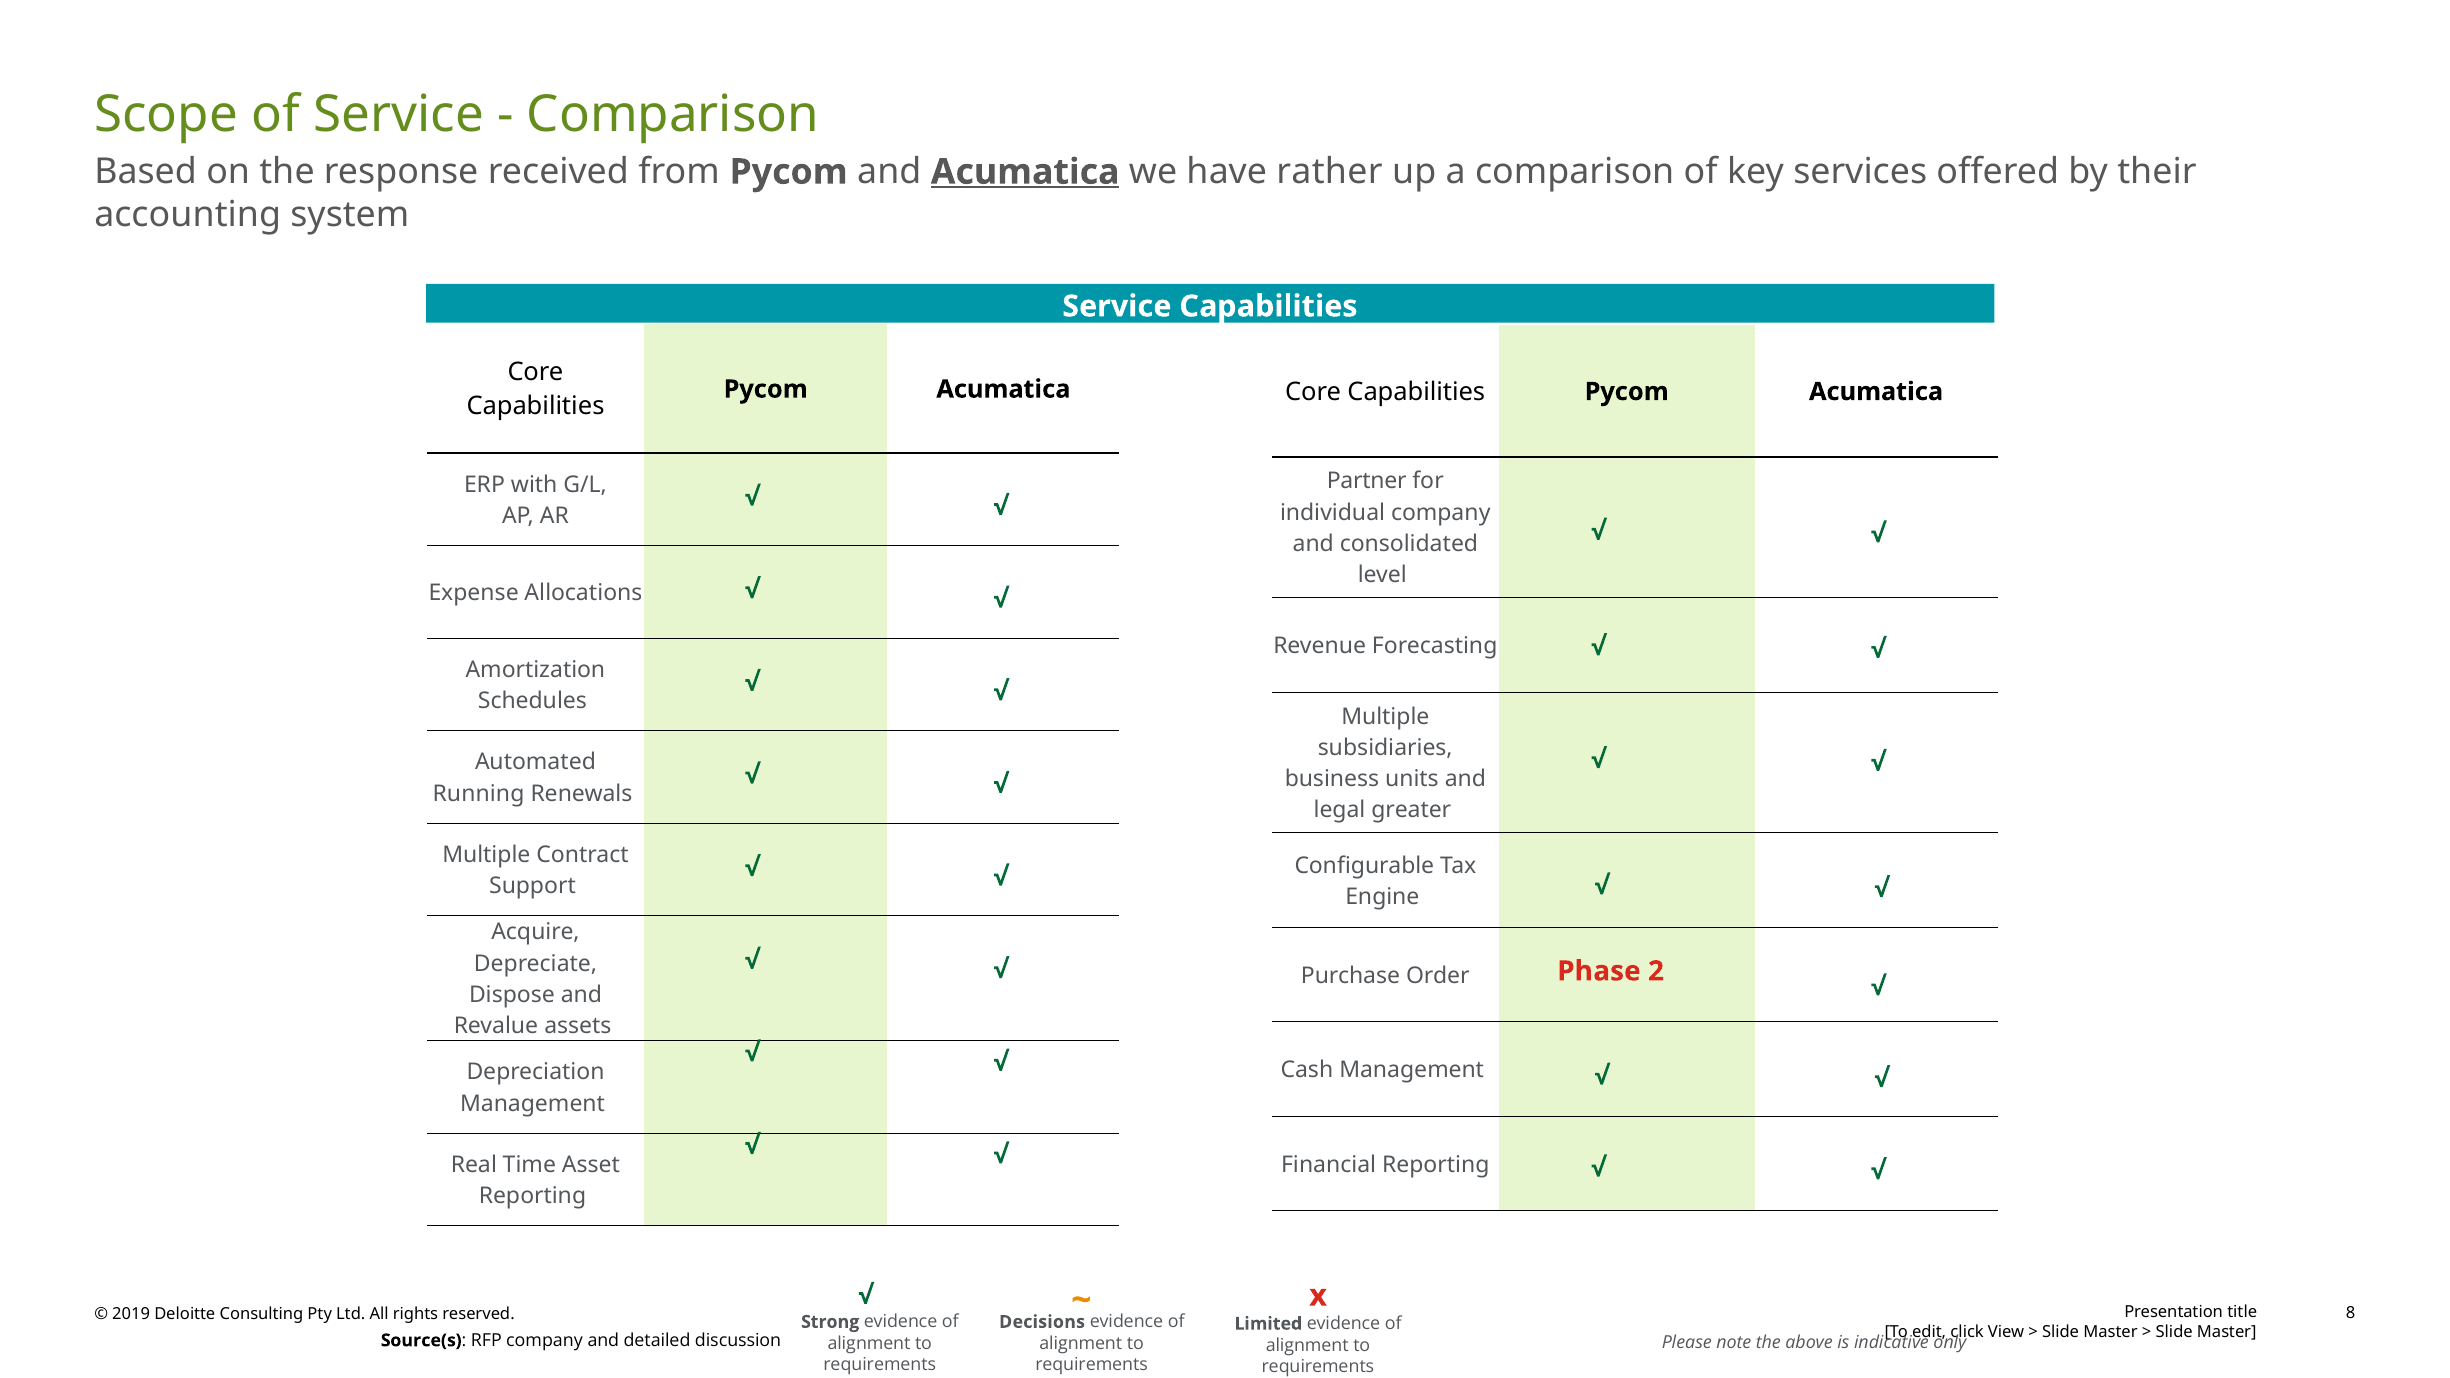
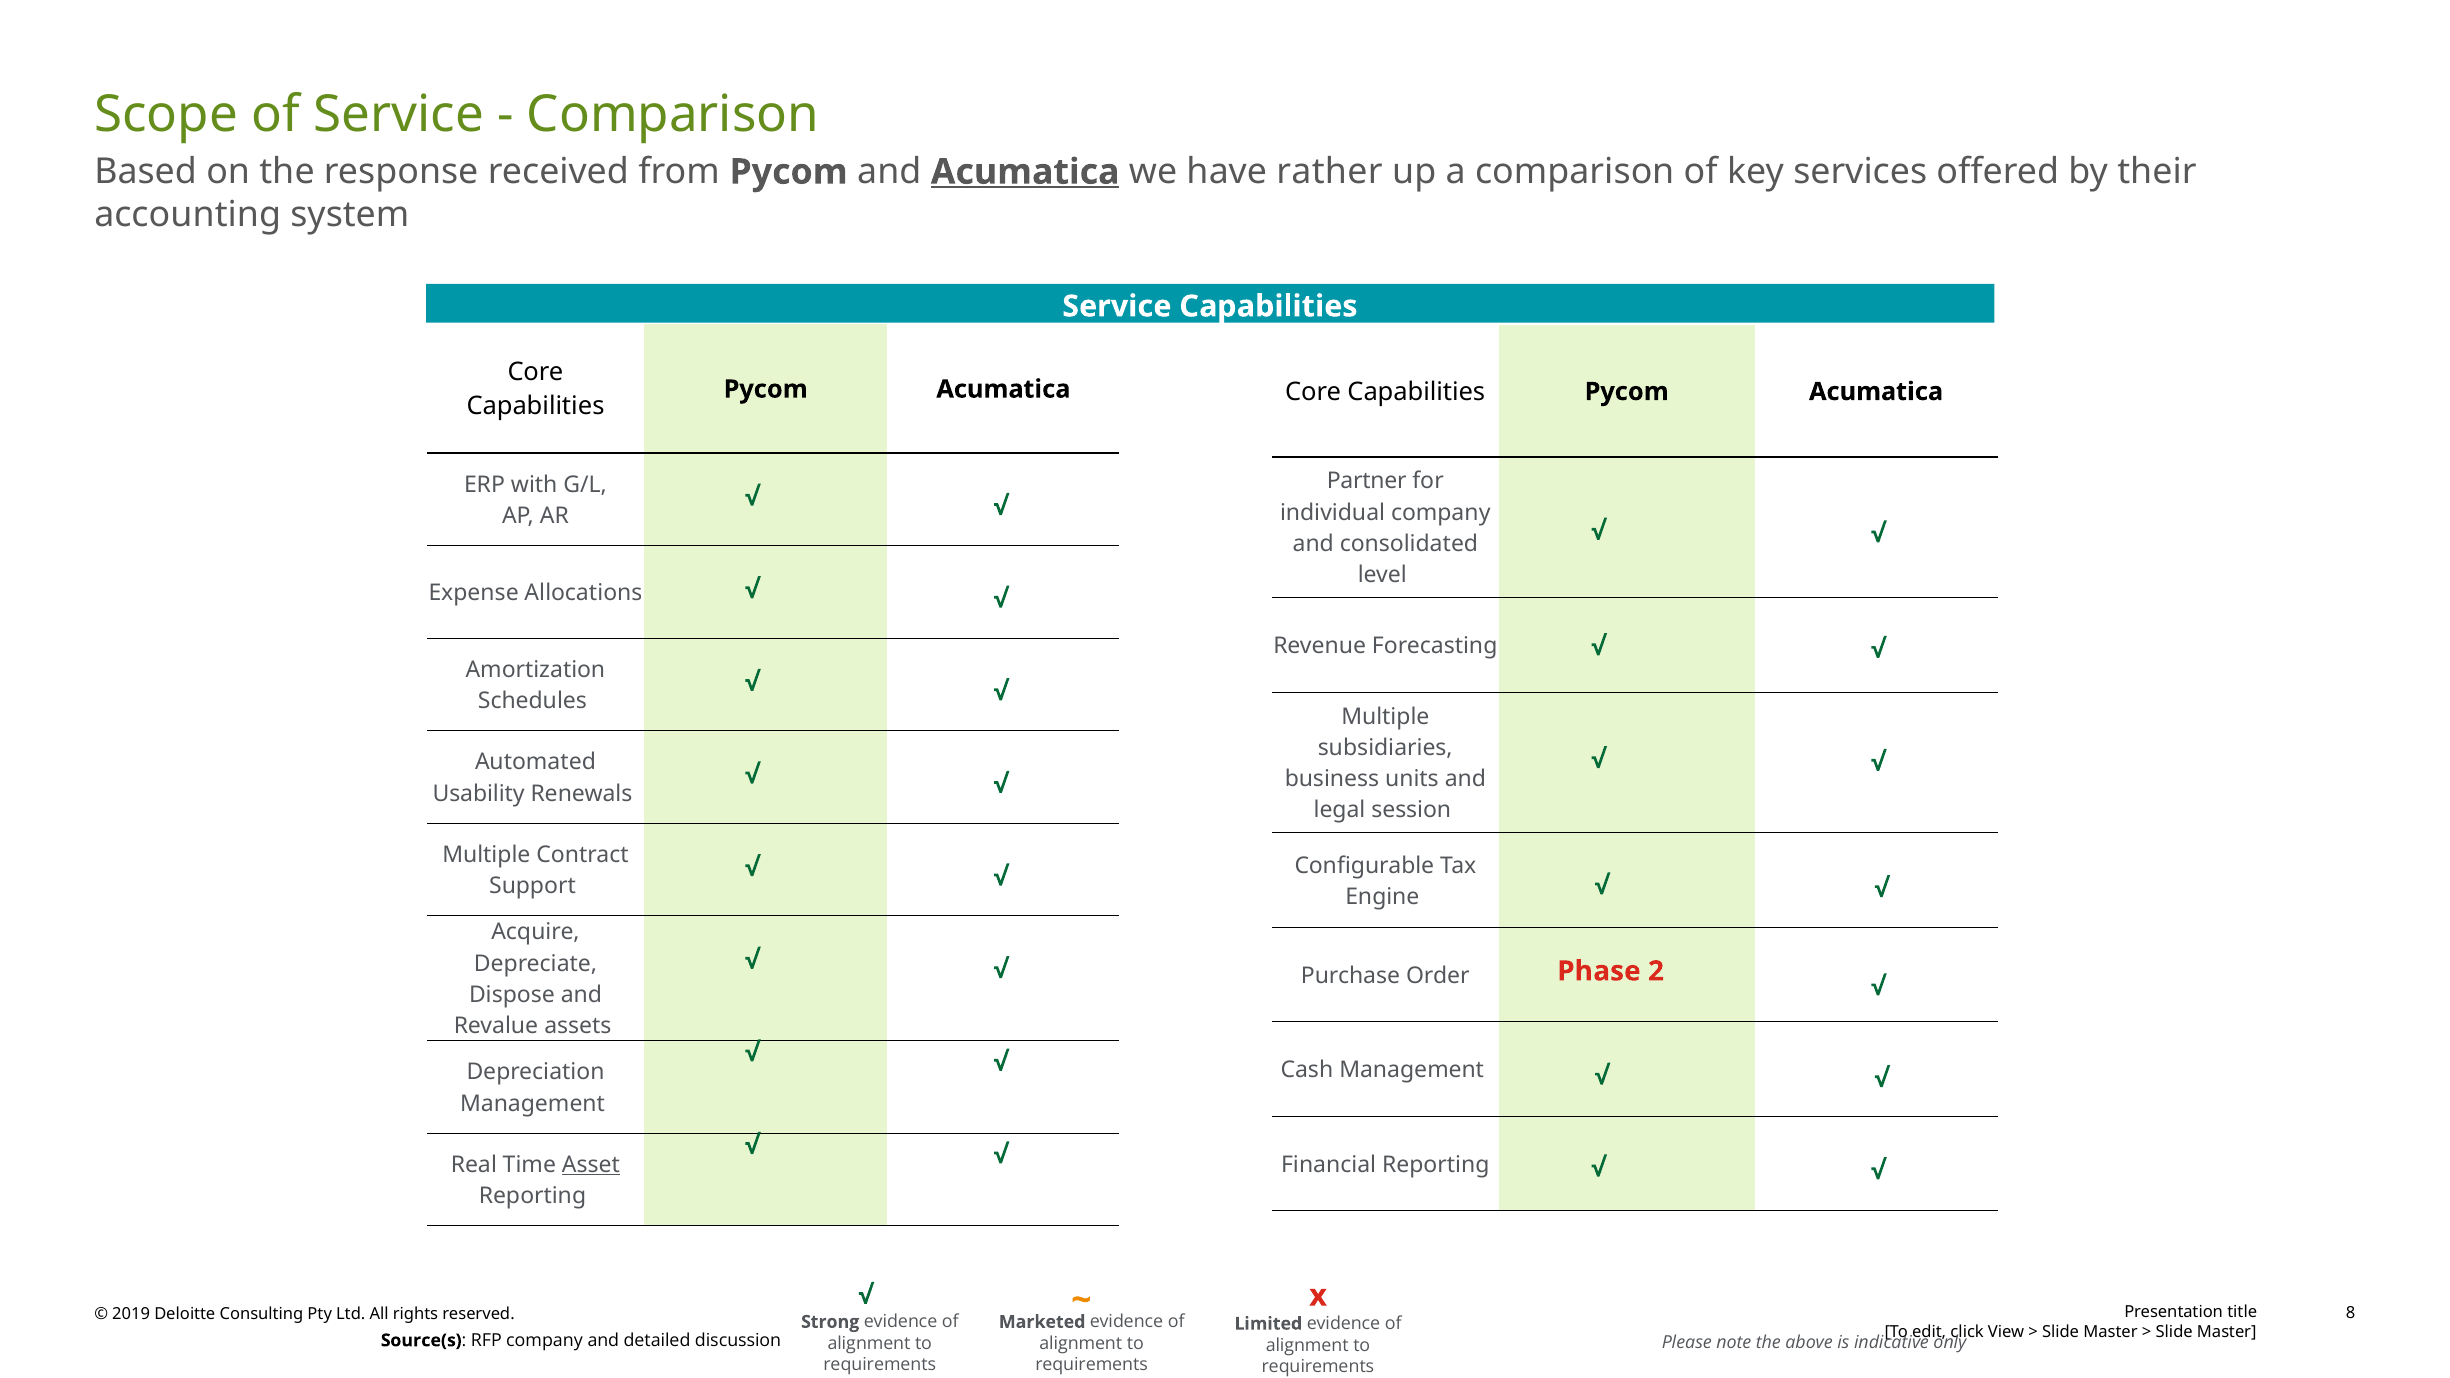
Running: Running -> Usability (479, 794)
greater: greater -> session (1411, 810)
Asset underline: none -> present (591, 1165)
Decisions: Decisions -> Marketed (1042, 1322)
